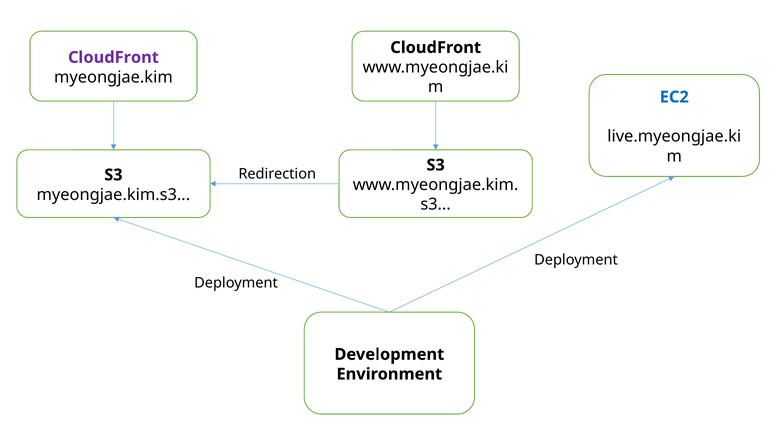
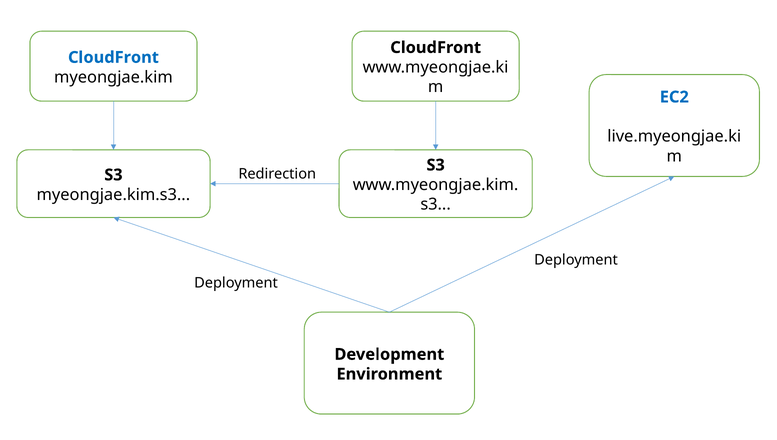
CloudFront colour: purple -> blue (113, 57)
